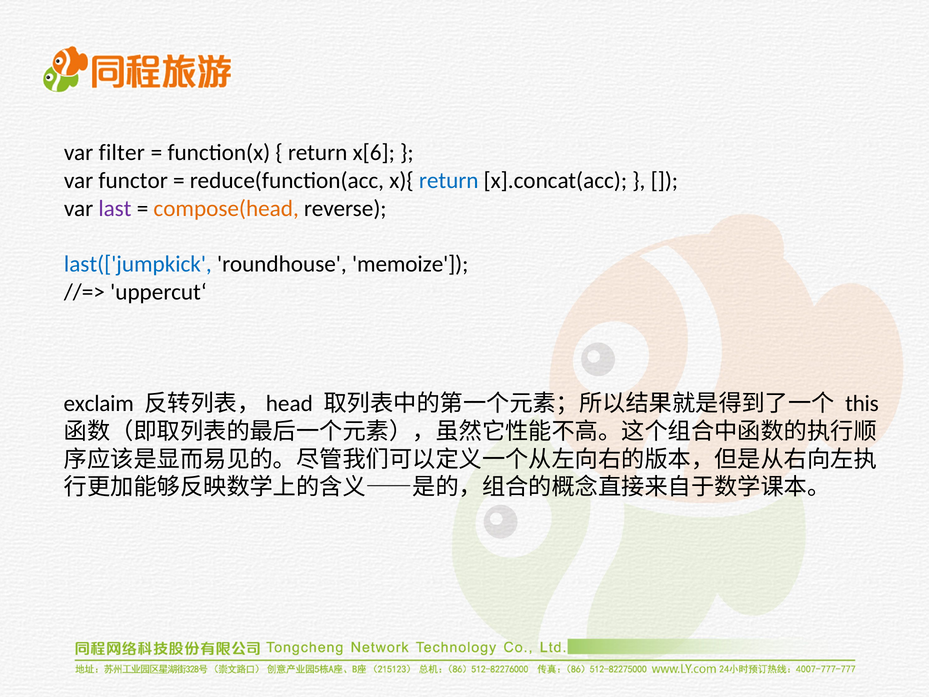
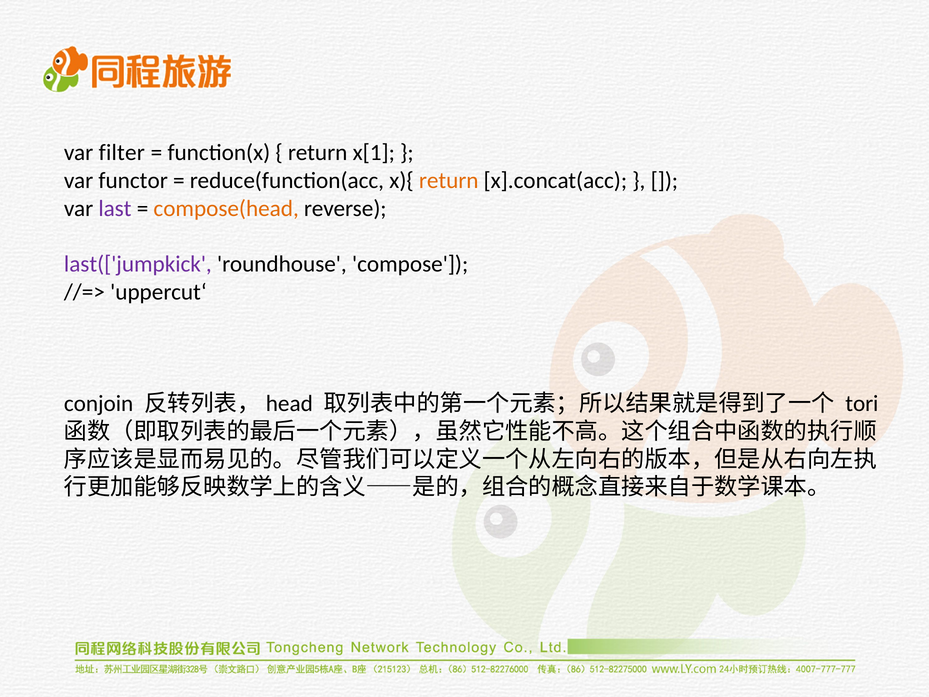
x[6: x[6 -> x[1 (374, 153)
return colour: blue -> orange (449, 181)
last(['jumpkick colour: blue -> purple (138, 264)
memoize: memoize -> compose (410, 264)
exclaim: exclaim -> conjoin (99, 404)
this: this -> tori (862, 404)
